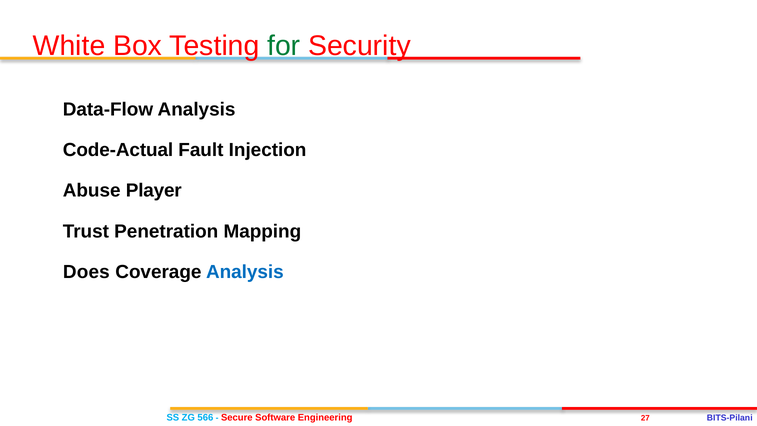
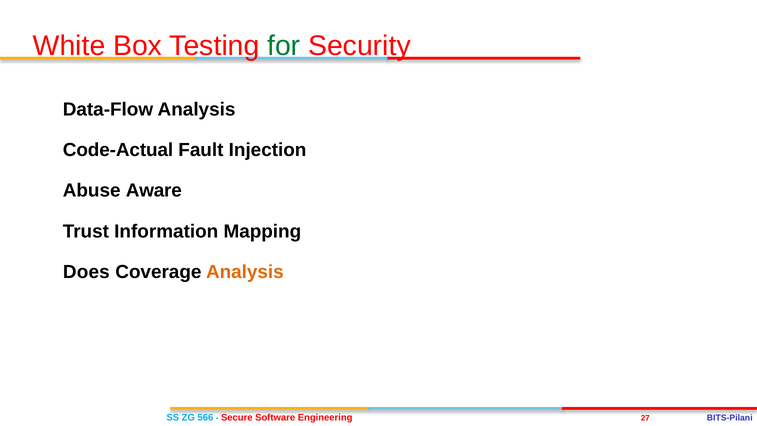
Player: Player -> Aware (154, 191)
Penetration: Penetration -> Information (166, 231)
Analysis colour: blue -> orange (245, 272)
